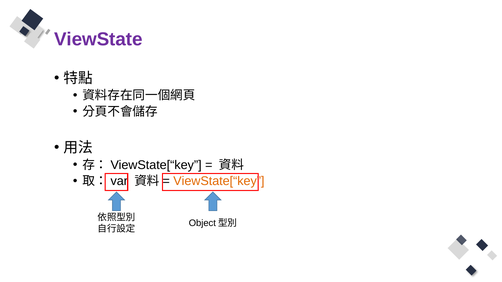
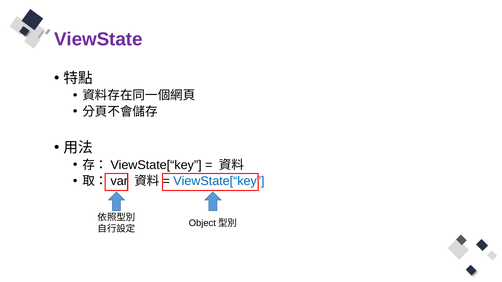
ViewState[“key colour: orange -> blue (219, 181)
